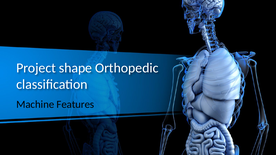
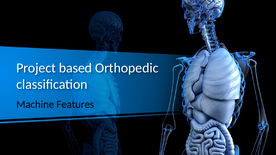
shape: shape -> based (76, 68)
